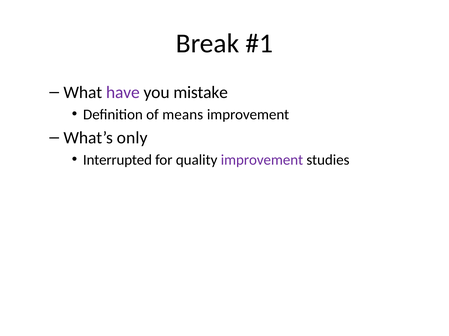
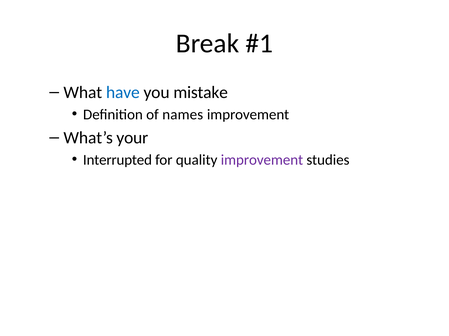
have colour: purple -> blue (123, 93)
means: means -> names (183, 115)
only: only -> your (132, 138)
